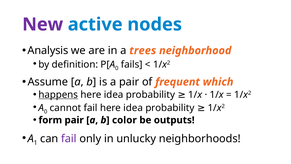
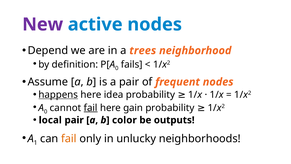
Analysis: Analysis -> Depend (48, 50)
frequent which: which -> nodes (218, 82)
fail underline: none -> present (91, 108)
idea: idea -> gain (133, 108)
form: form -> local (50, 120)
fail colour: purple -> orange (69, 138)
